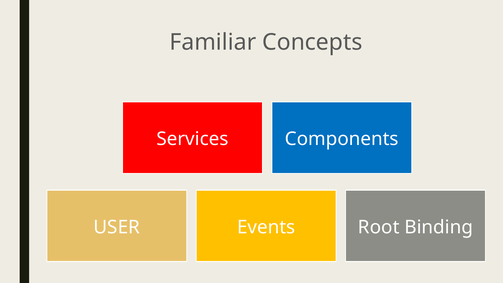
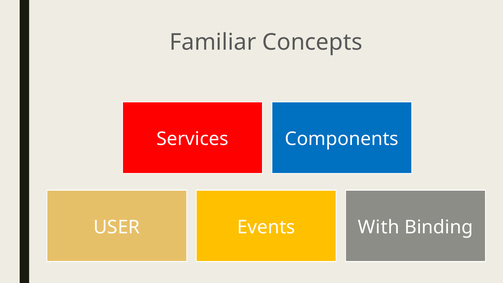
Root: Root -> With (379, 227)
